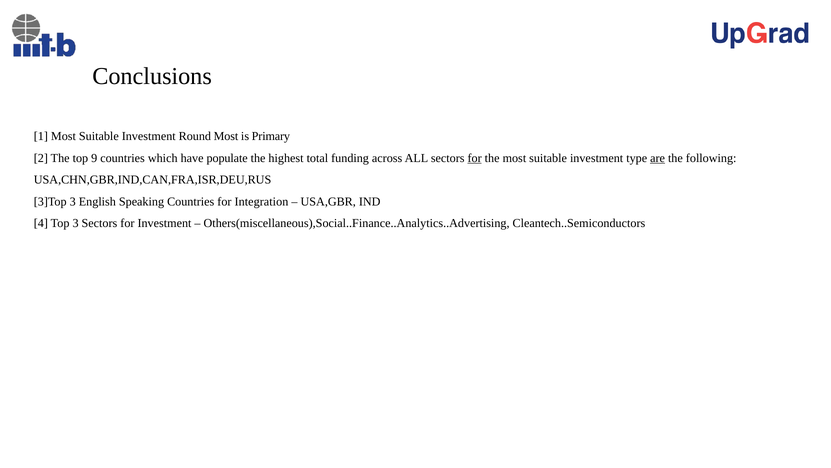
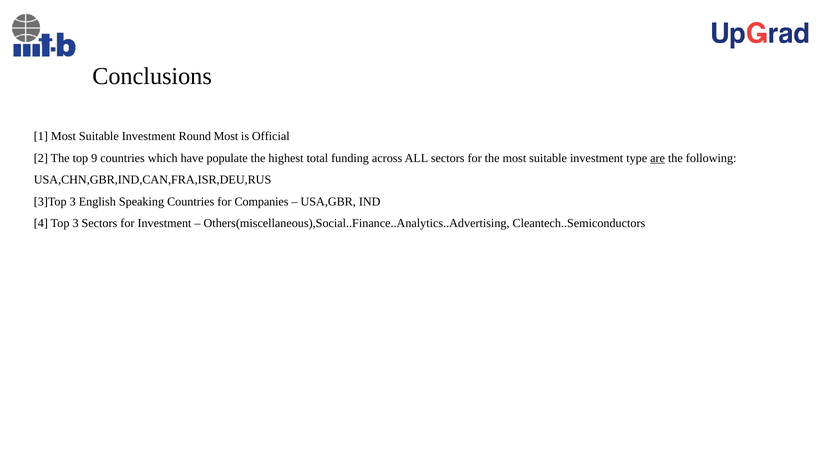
Primary: Primary -> Official (271, 136)
for underline: present -> none (475, 158)
Integration: Integration -> Companies (262, 201)
